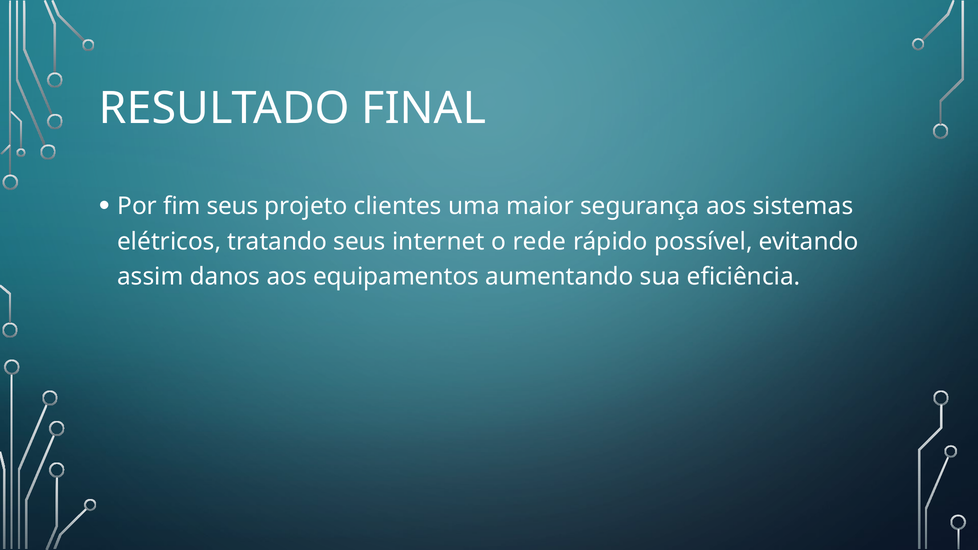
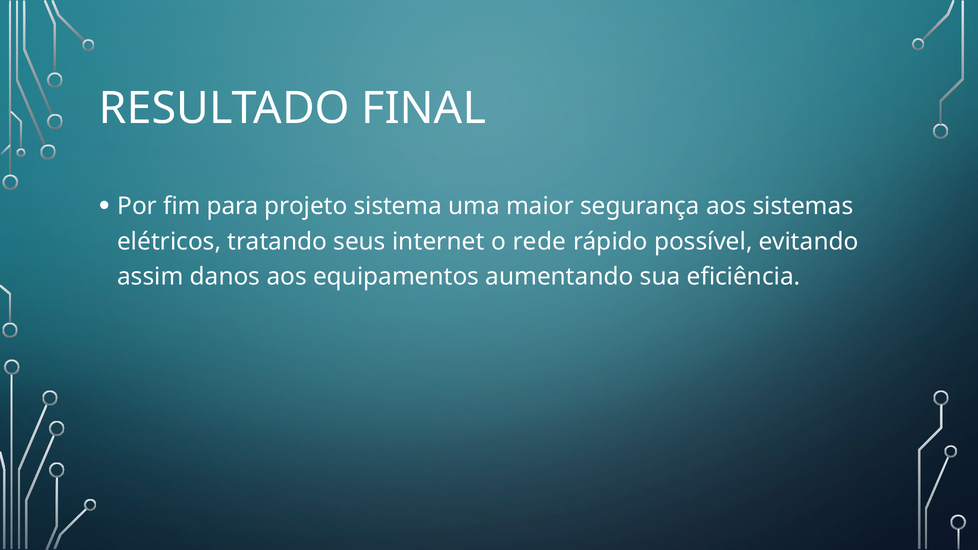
fim seus: seus -> para (233, 206)
clientes: clientes -> sistema (398, 206)
